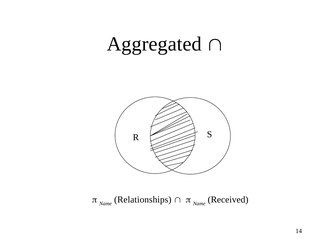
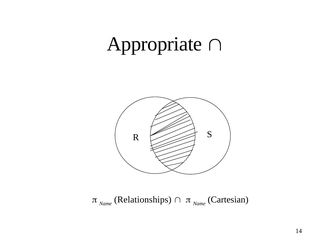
Aggregated: Aggregated -> Appropriate (154, 44)
Received: Received -> Cartesian (228, 200)
